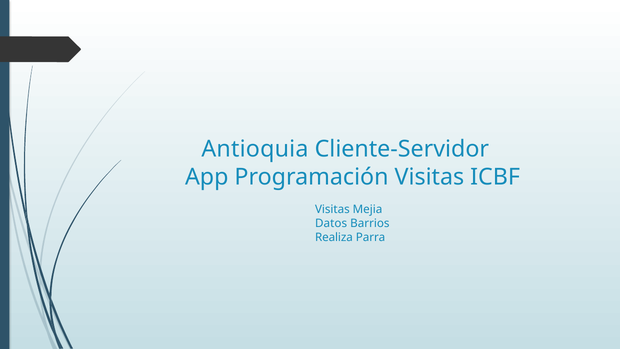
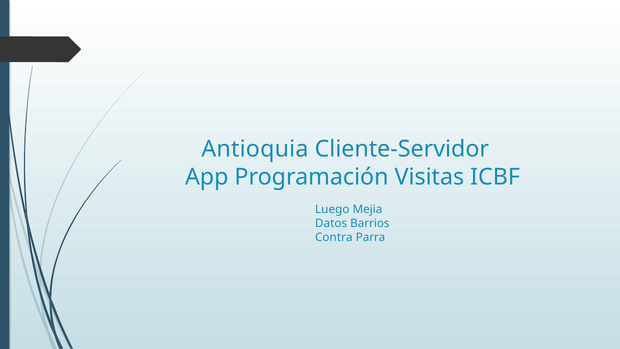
Visitas: Visitas -> Luego (332, 209)
Realiza: Realiza -> Contra (334, 237)
